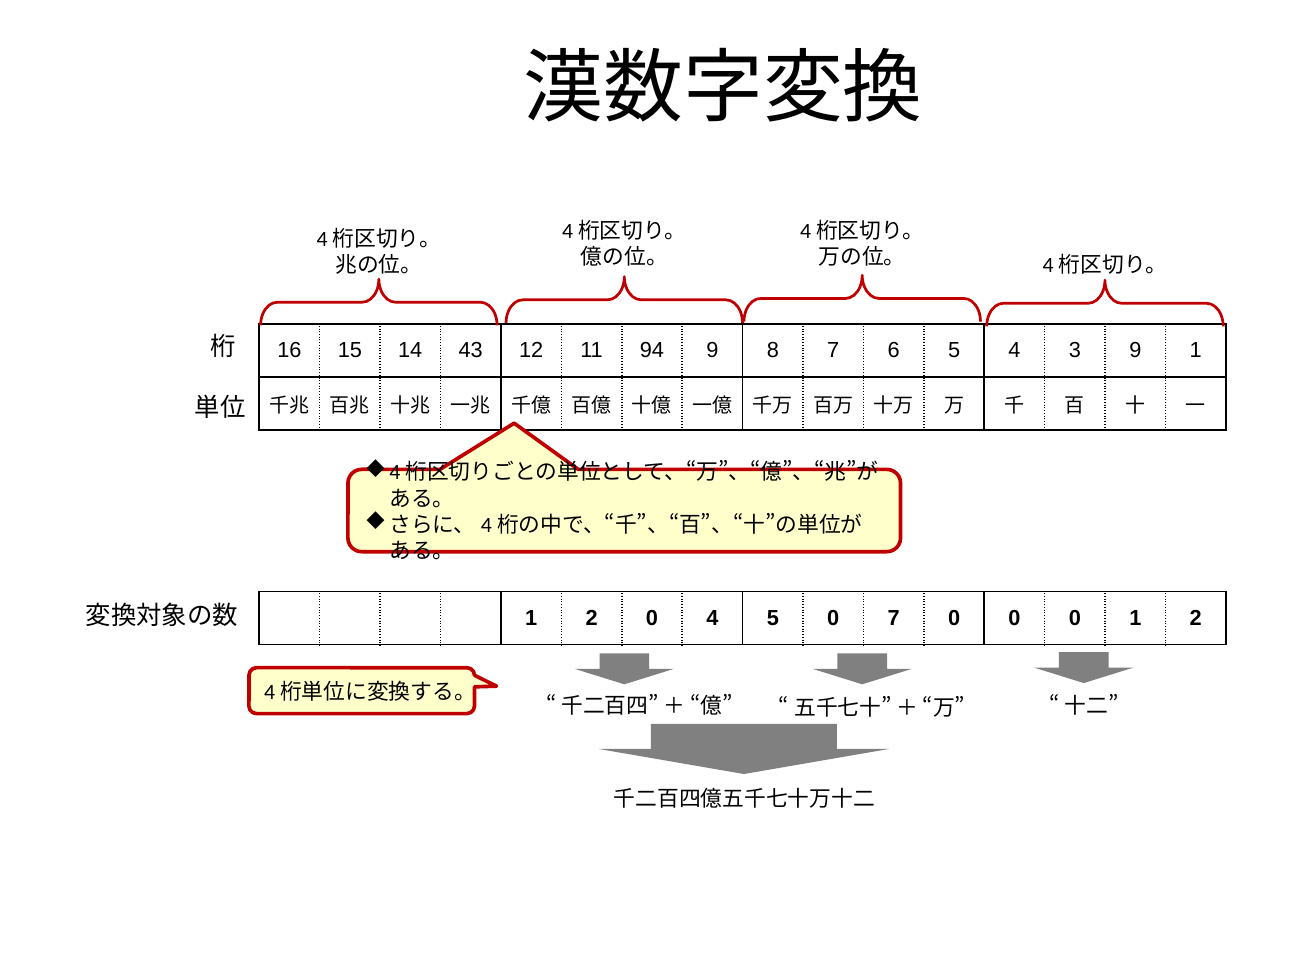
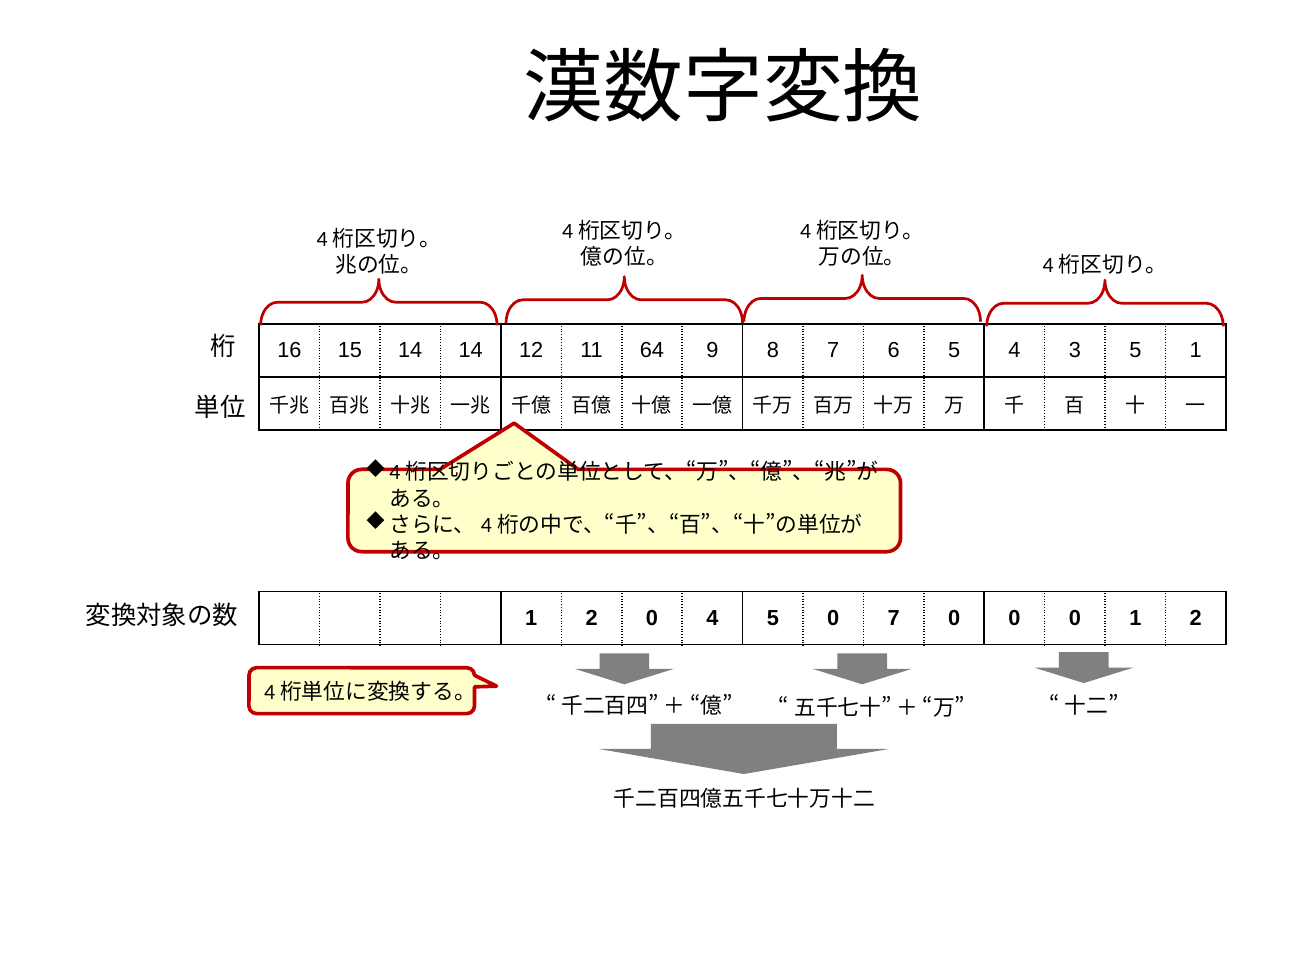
14 43: 43 -> 14 (471, 351)
94: 94 -> 64 (652, 351)
3 9: 9 -> 5 (1135, 351)
